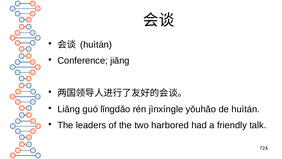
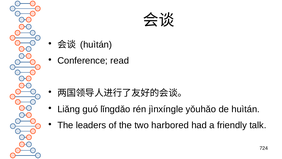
jiǎng: jiǎng -> read (120, 61)
